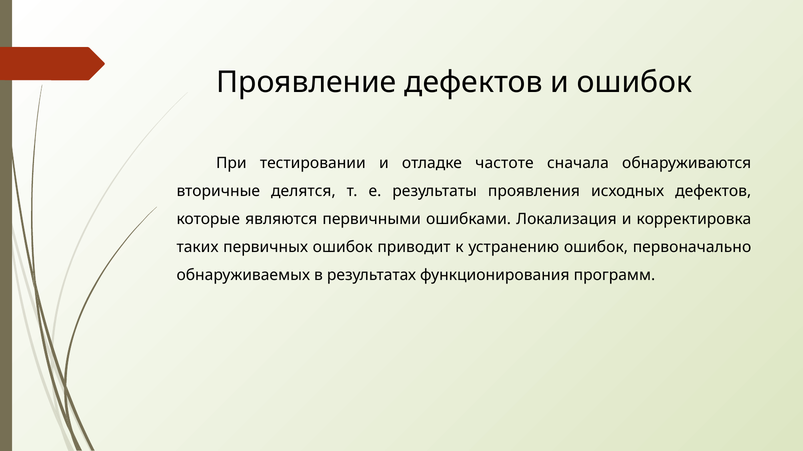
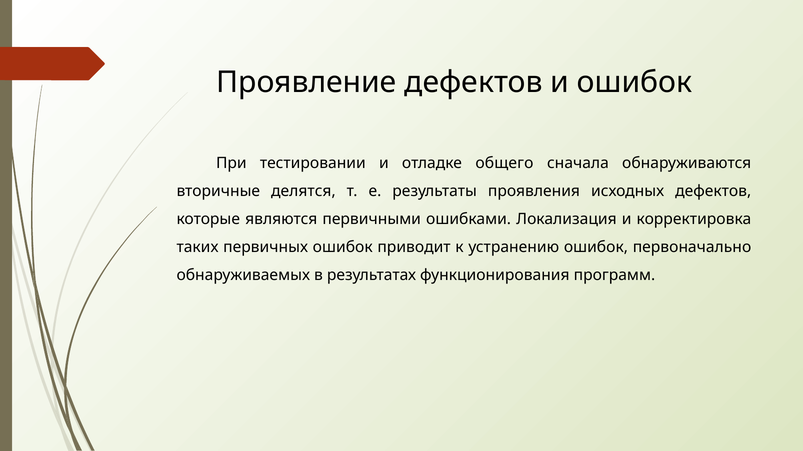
частоте: частоте -> общего (504, 163)
